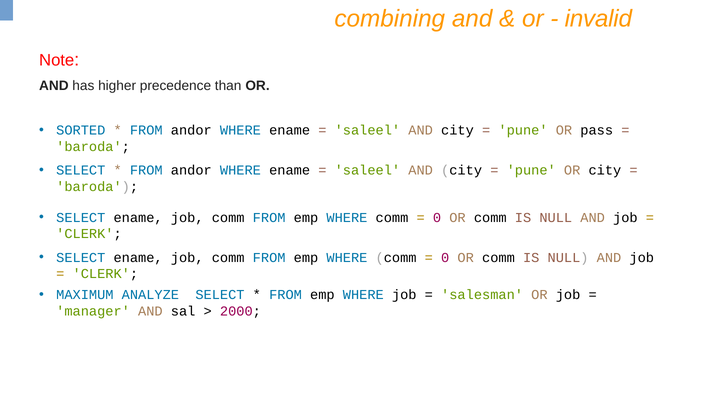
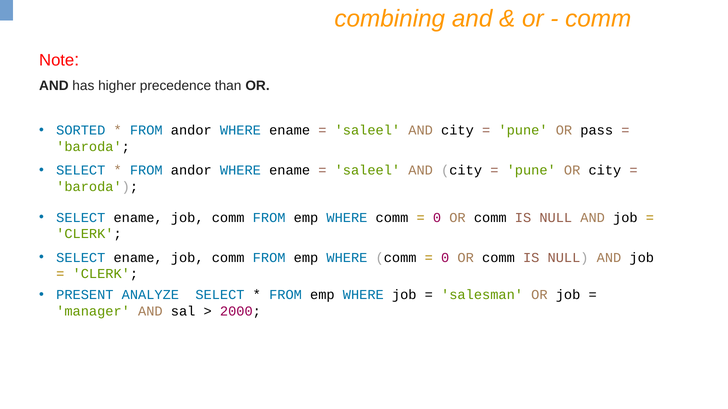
invalid: invalid -> comm (598, 19)
MAXIMUM: MAXIMUM -> PRESENT (85, 295)
